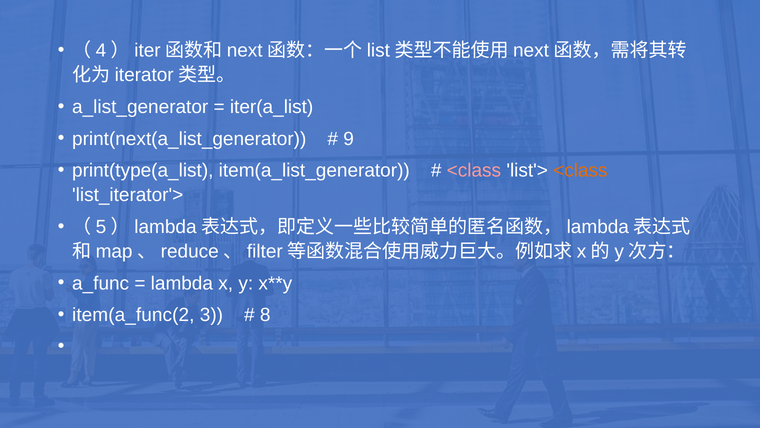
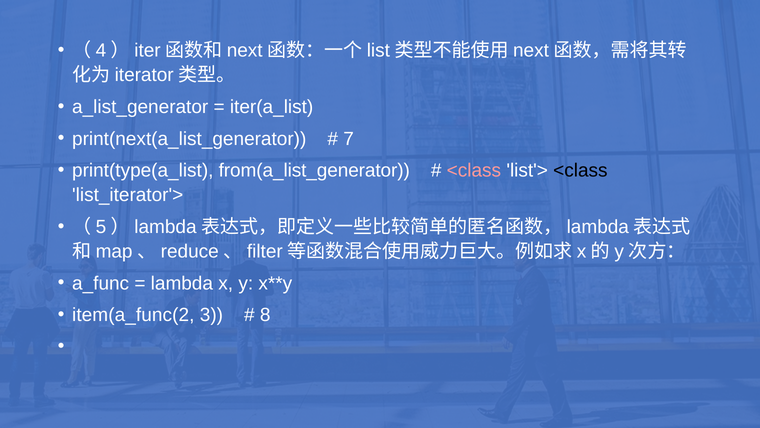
9: 9 -> 7 (349, 139)
item(a_list_generator: item(a_list_generator -> from(a_list_generator (314, 170)
<class colour: orange -> black (580, 170)
